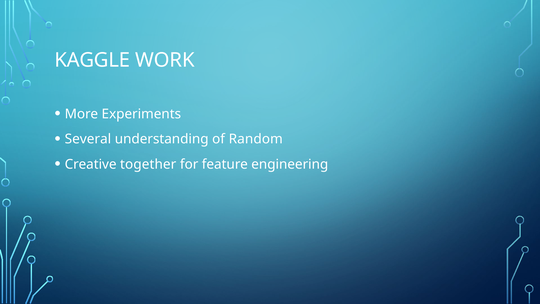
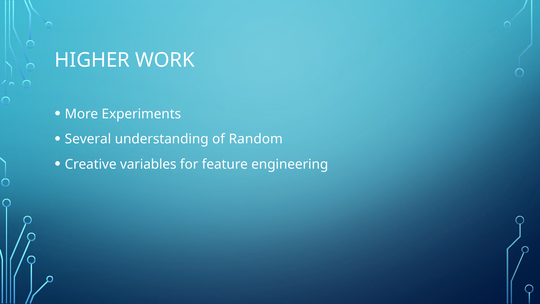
KAGGLE: KAGGLE -> HIGHER (92, 60)
together: together -> variables (148, 164)
